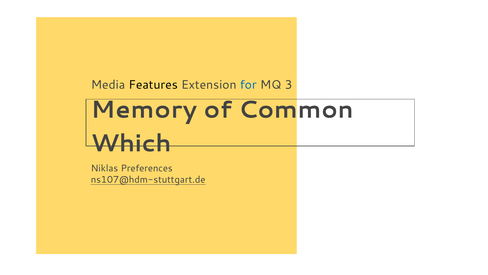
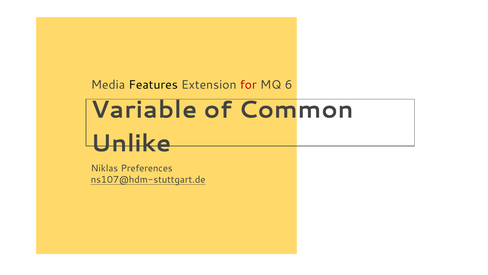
for colour: blue -> red (248, 85)
3: 3 -> 6 (289, 85)
Memory: Memory -> Variable (144, 109)
Which: Which -> Unlike (131, 143)
